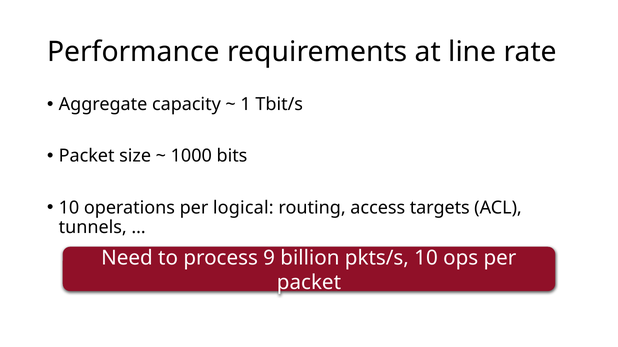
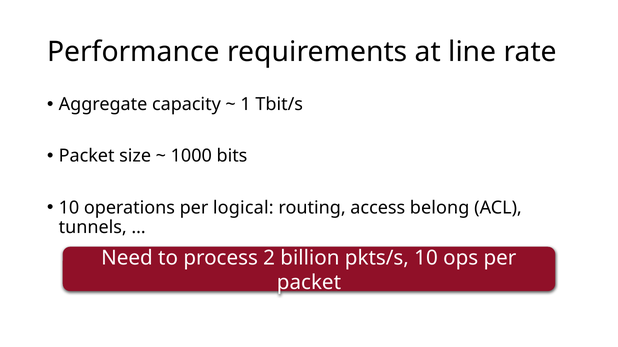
targets: targets -> belong (440, 208)
9: 9 -> 2 (269, 258)
